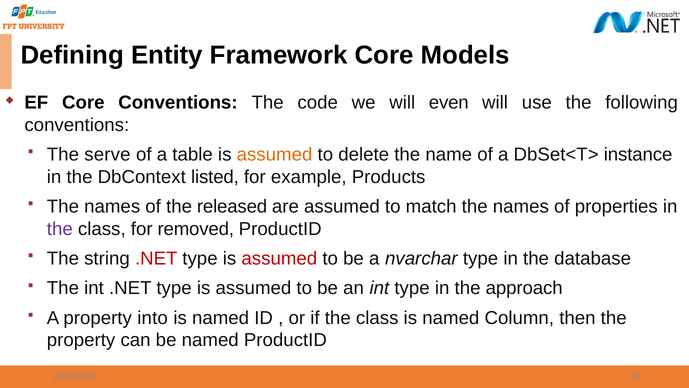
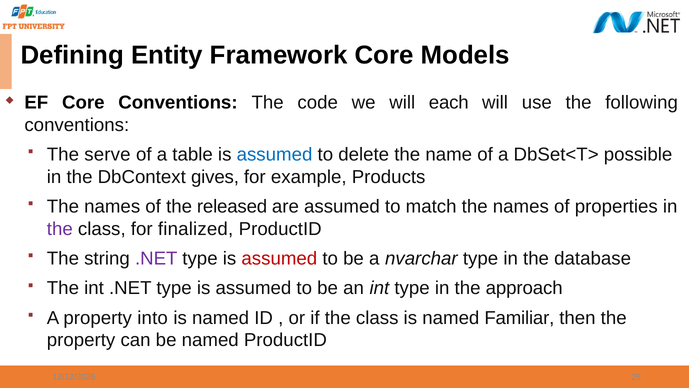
even: even -> each (449, 103)
assumed colour: orange -> blue (275, 155)
instance: instance -> possible (638, 155)
listed: listed -> gives (215, 177)
removed: removed -> finalized (196, 229)
.NET colour: red -> purple (156, 258)
Column: Column -> Familiar (519, 318)
